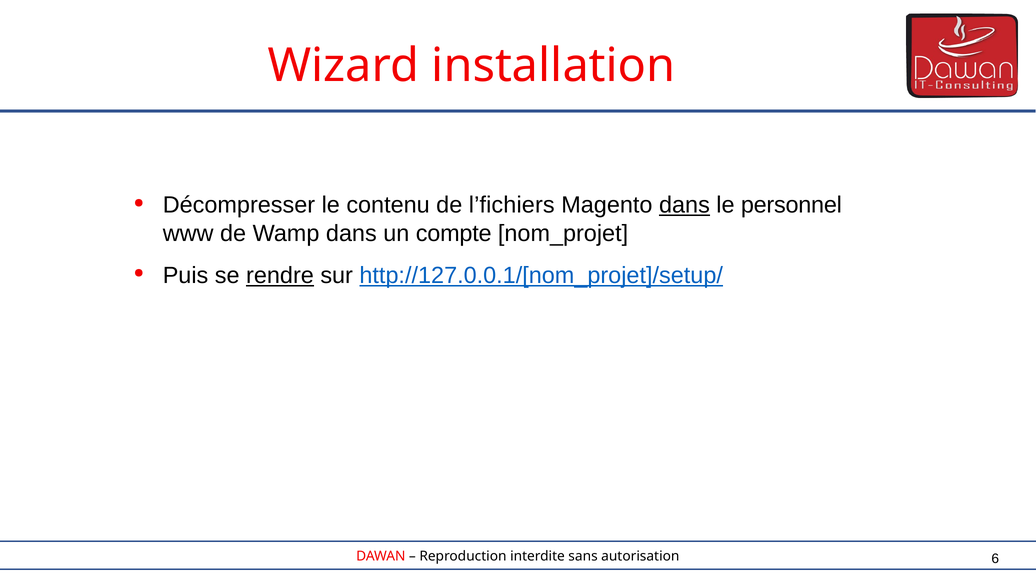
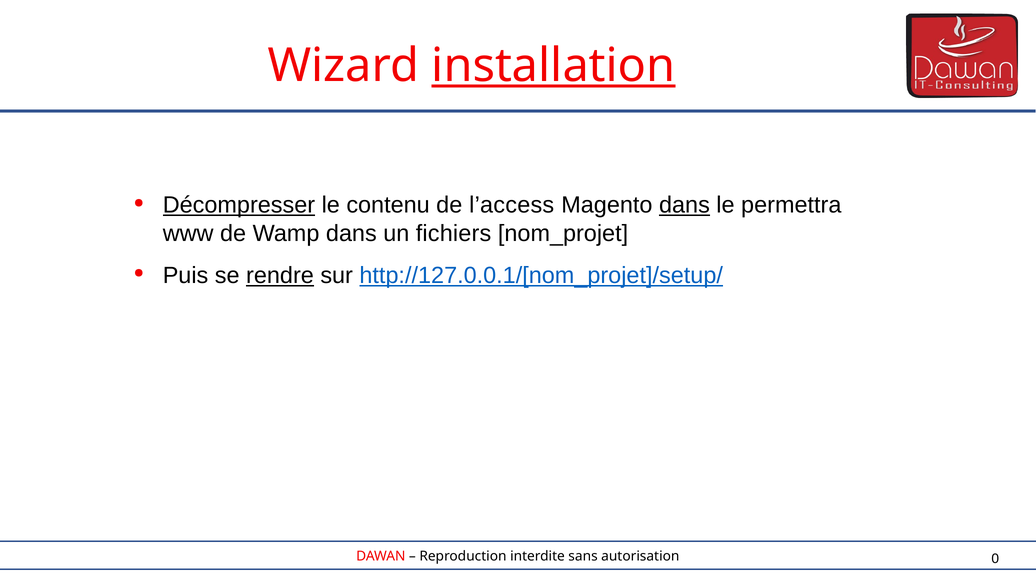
installation underline: none -> present (553, 66)
Décompresser underline: none -> present (239, 205)
l’fichiers: l’fichiers -> l’access (512, 205)
personnel: personnel -> permettra (791, 205)
compte: compte -> fichiers (454, 233)
6: 6 -> 0 (995, 559)
